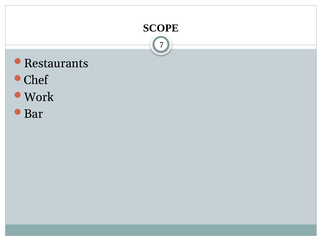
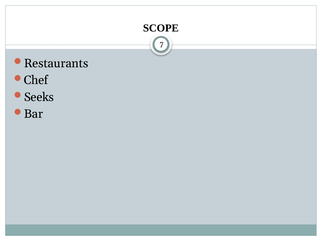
Work: Work -> Seeks (39, 97)
